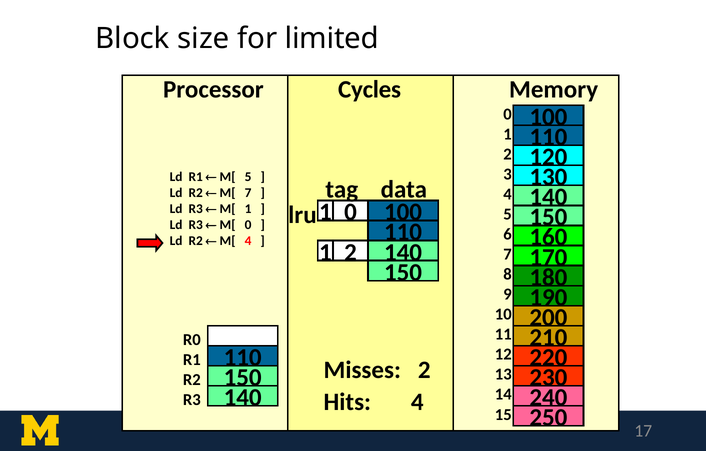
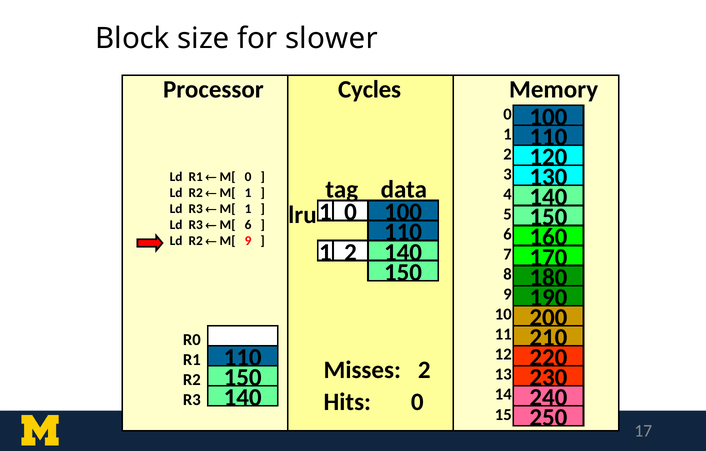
limited: limited -> slower (332, 38)
M[ 5: 5 -> 0 (248, 177)
7: 7 -> 1 (248, 193)
M[ 0: 0 -> 6 (248, 225)
M[ 4: 4 -> 9 (248, 241)
Hits 4: 4 -> 0 (417, 402)
